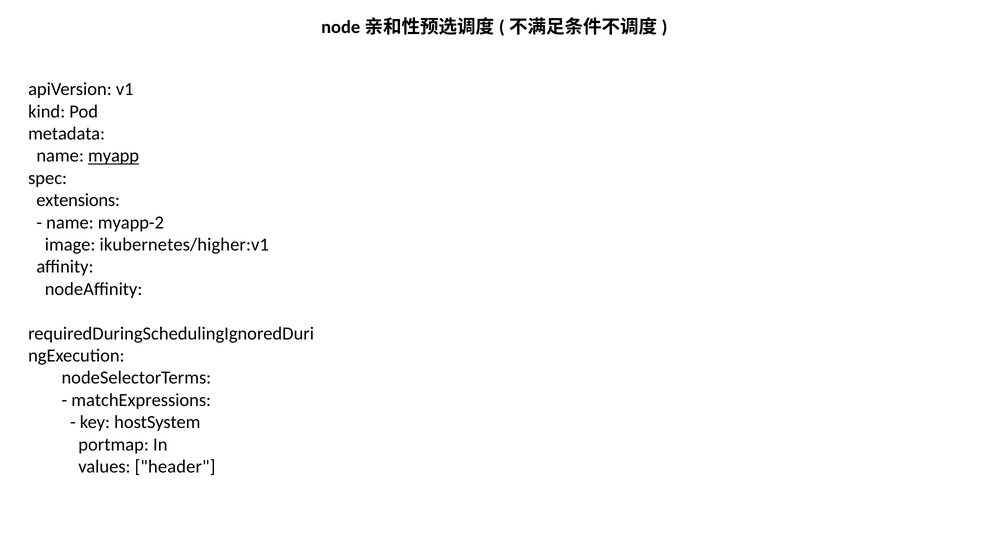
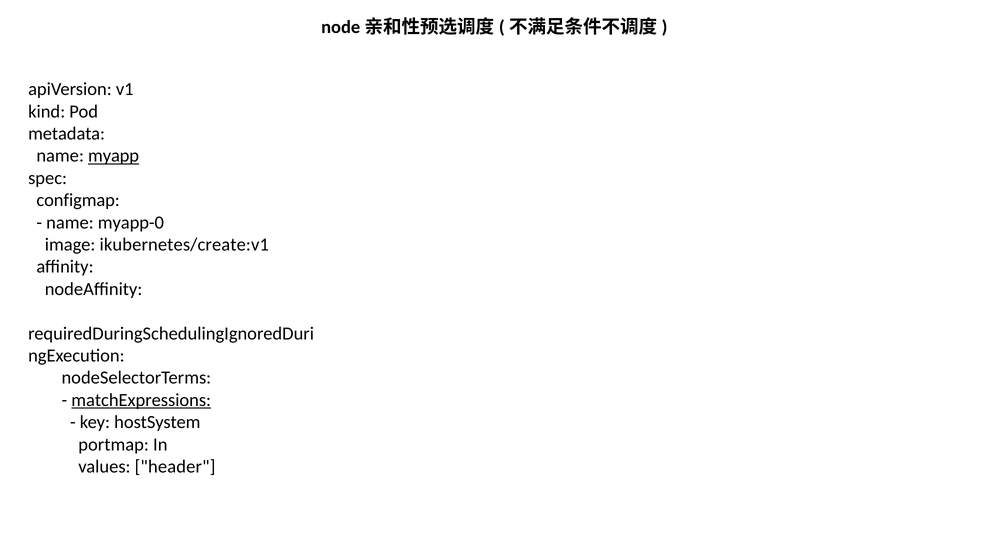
extensions: extensions -> configmap (78, 201)
myapp-2: myapp-2 -> myapp-0 (131, 223)
ikubernetes/higher:v1: ikubernetes/higher:v1 -> ikubernetes/create:v1 (184, 245)
matchExpressions underline: none -> present (141, 401)
